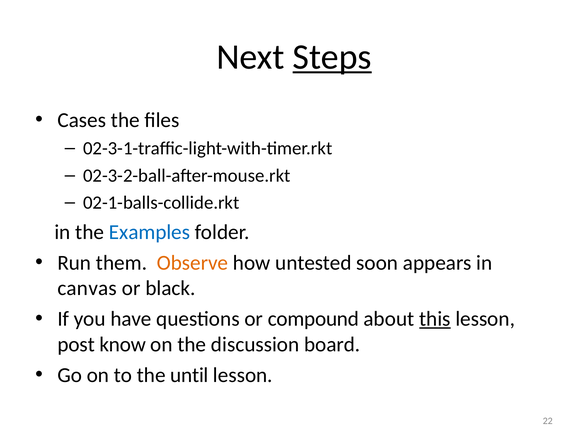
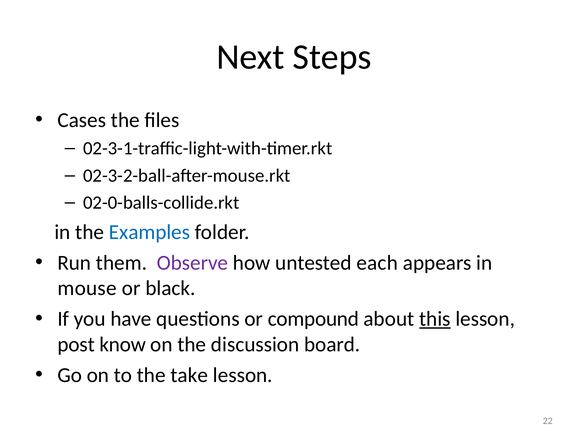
Steps underline: present -> none (332, 57)
02-1-balls-collide.rkt: 02-1-balls-collide.rkt -> 02-0-balls-collide.rkt (161, 203)
Observe colour: orange -> purple (192, 263)
soon: soon -> each (377, 263)
canvas: canvas -> mouse (87, 288)
until: until -> take (189, 375)
